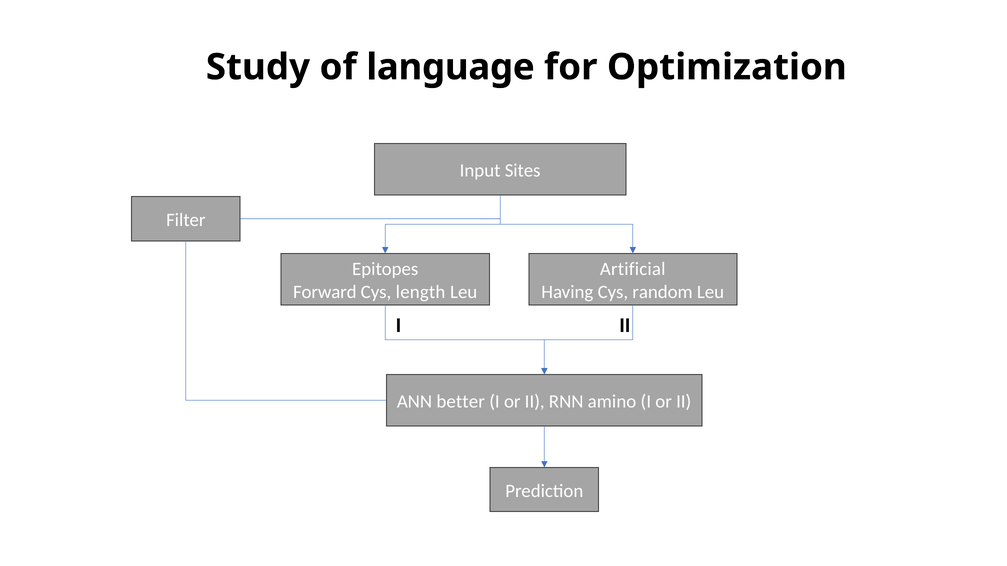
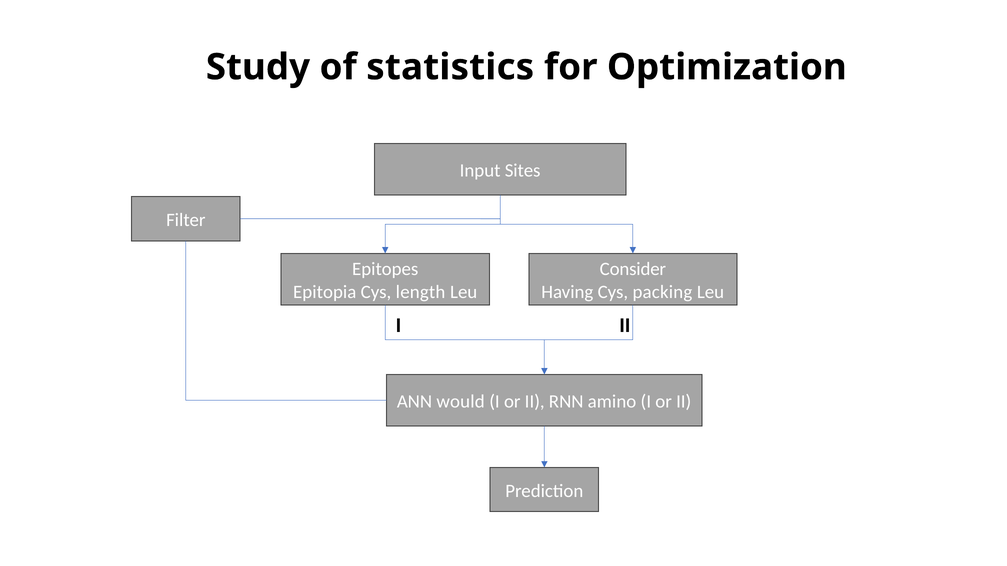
language: language -> statistics (450, 67)
Artificial: Artificial -> Consider (633, 269)
Forward: Forward -> Epitopia (325, 292)
random: random -> packing (662, 292)
better: better -> would (461, 402)
